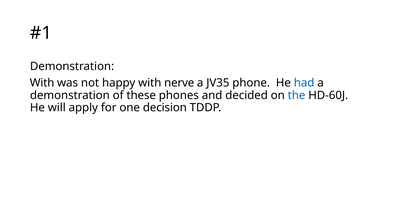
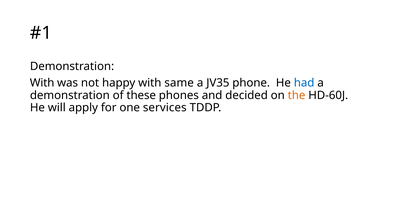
nerve: nerve -> same (179, 83)
the colour: blue -> orange (297, 95)
decision: decision -> services (165, 108)
